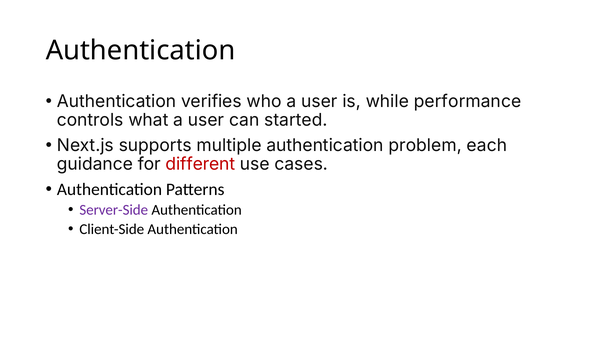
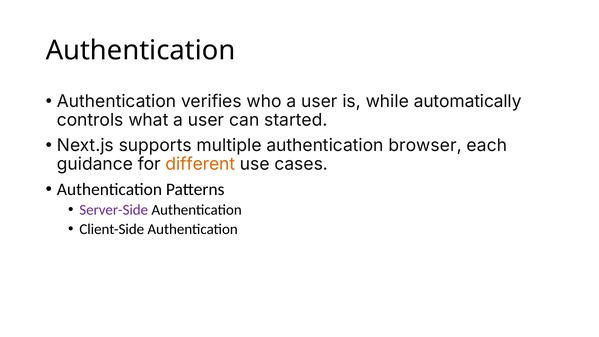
performance: performance -> automatically (468, 101)
problem: problem -> browser (425, 145)
different colour: red -> orange (200, 164)
